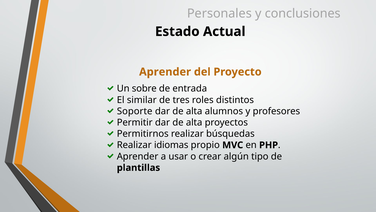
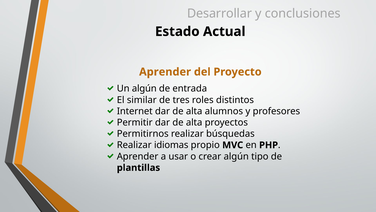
Personales: Personales -> Desarrollar (220, 14)
Un sobre: sobre -> algún (144, 88)
Soporte: Soporte -> Internet (135, 111)
